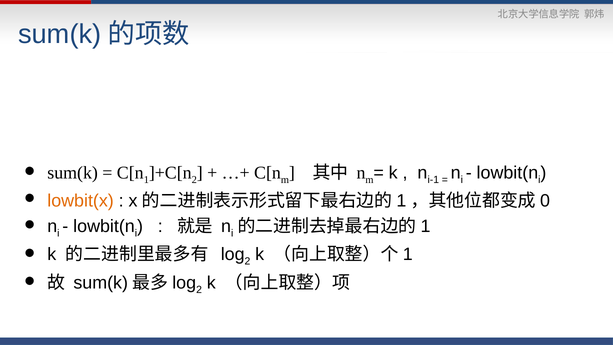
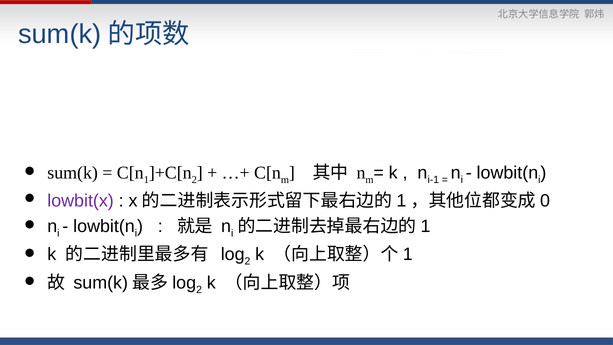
lowbit(x colour: orange -> purple (81, 201)
